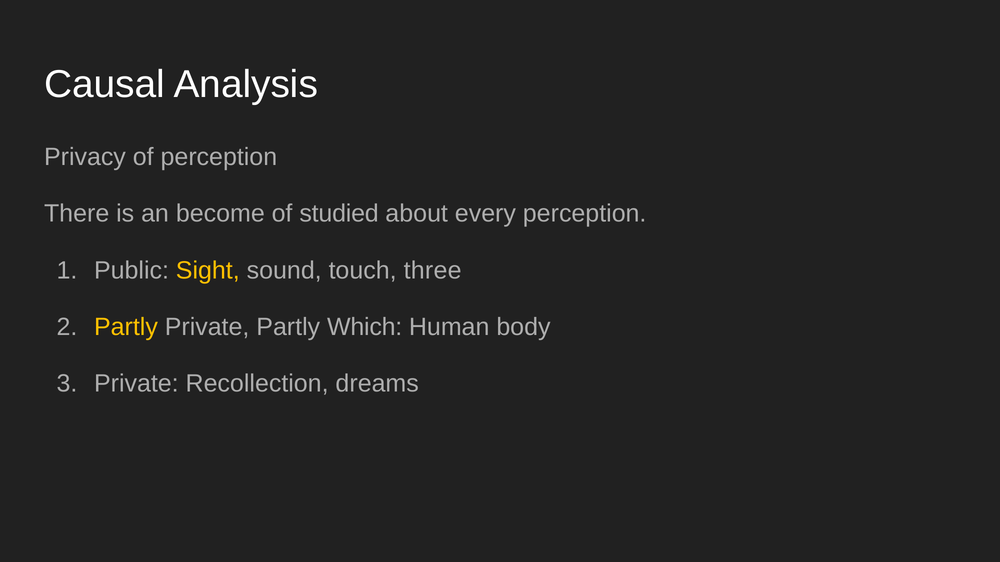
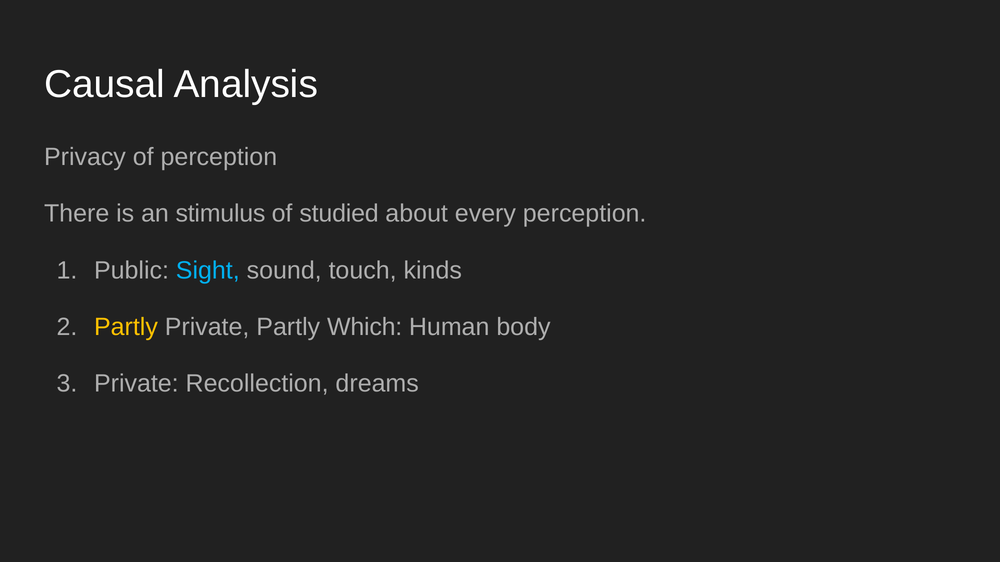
become: become -> stimulus (221, 214)
Sight colour: yellow -> light blue (208, 271)
three: three -> kinds (433, 271)
